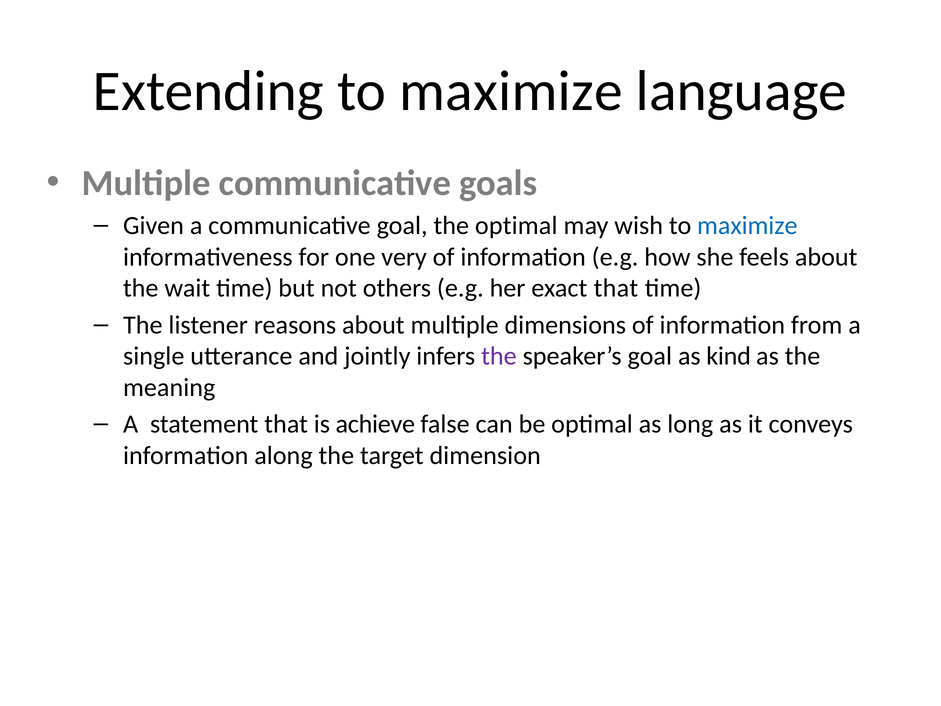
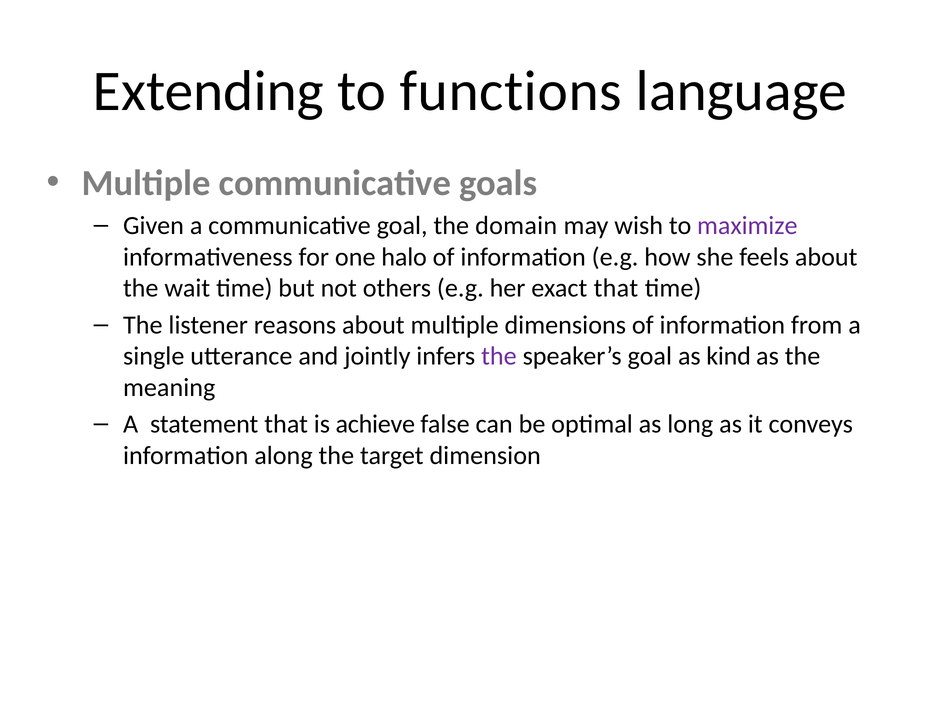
Extending to maximize: maximize -> functions (511, 91)
the optimal: optimal -> domain (516, 225)
maximize colour: blue -> purple (747, 225)
very: very -> halo (404, 257)
